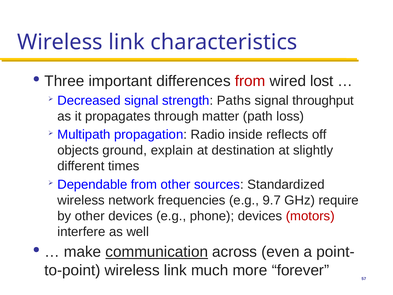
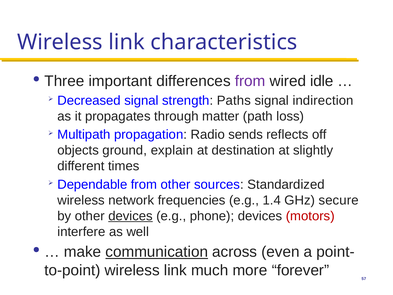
from colour: red -> purple (250, 81)
lost: lost -> idle (322, 81)
throughput: throughput -> indirection (323, 101)
inside: inside -> sends (246, 135)
9.7: 9.7 -> 1.4 (272, 200)
require: require -> secure (339, 200)
devices underline: none -> present (131, 216)
